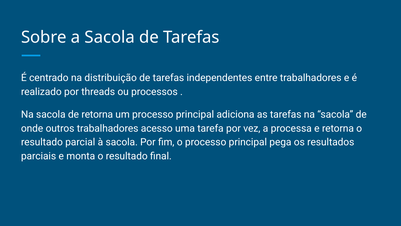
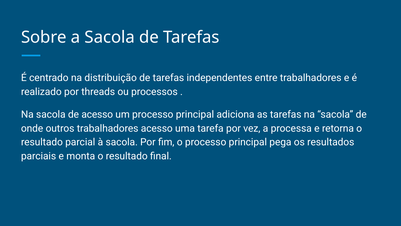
de retorna: retorna -> acesso (97, 114)
